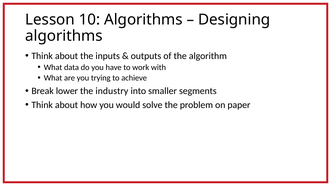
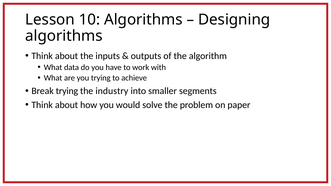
Break lower: lower -> trying (67, 91)
